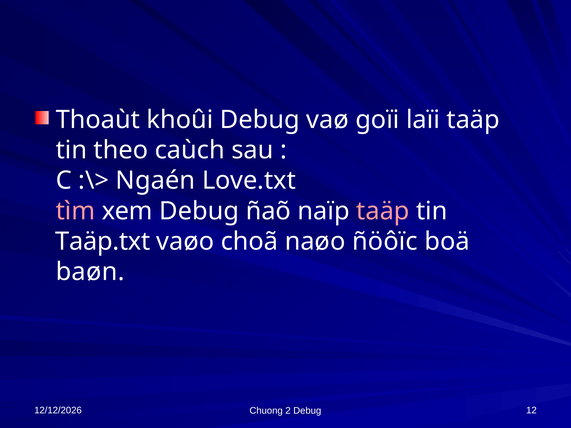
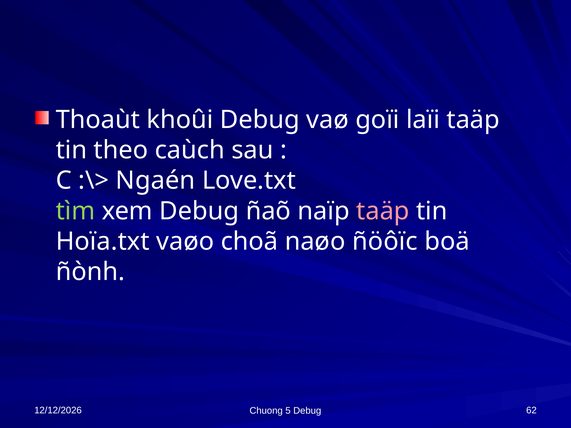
tìm colour: pink -> light green (75, 211)
Taäp.txt: Taäp.txt -> Hoïa.txt (103, 242)
baøn: baøn -> ñònh (90, 272)
2: 2 -> 5 (288, 411)
12: 12 -> 62 (531, 410)
